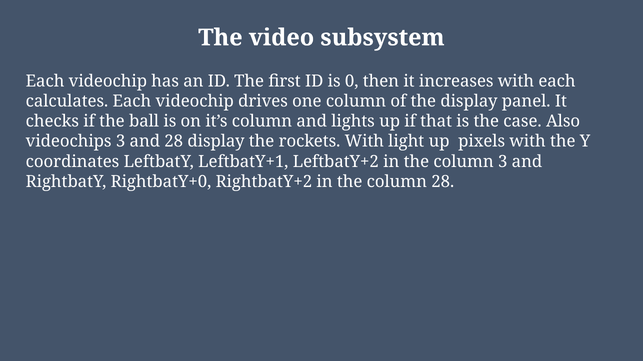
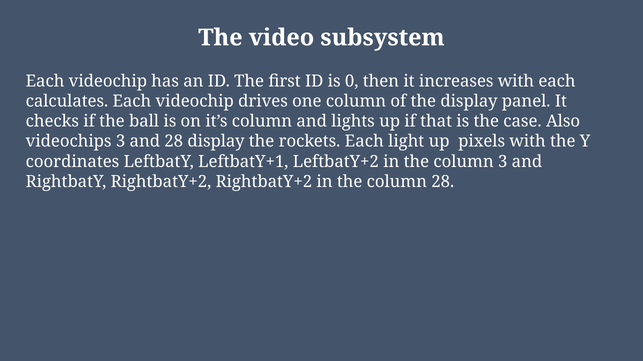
rockets With: With -> Each (364, 142)
RightbatY RightbatY+0: RightbatY+0 -> RightbatY+2 (161, 182)
